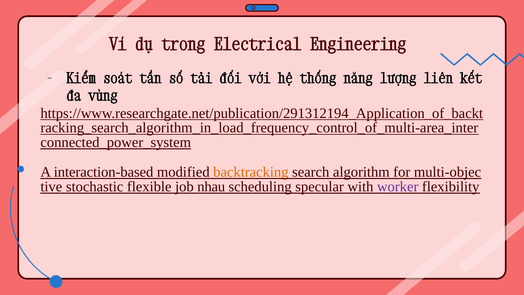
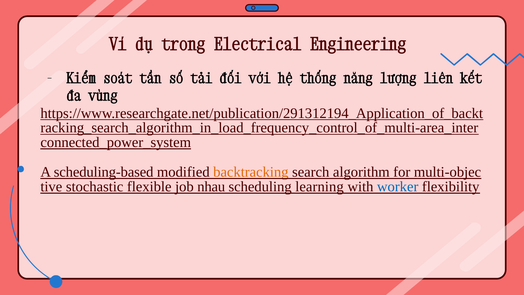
interaction-based: interaction-based -> scheduling-based (104, 172)
specular: specular -> learning (320, 187)
worker colour: purple -> blue (398, 187)
